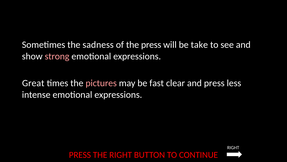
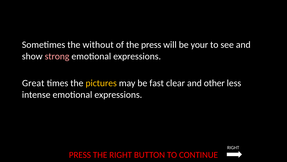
sadness: sadness -> without (98, 45)
take: take -> your (199, 45)
pictures colour: pink -> yellow (101, 83)
and press: press -> other (214, 83)
